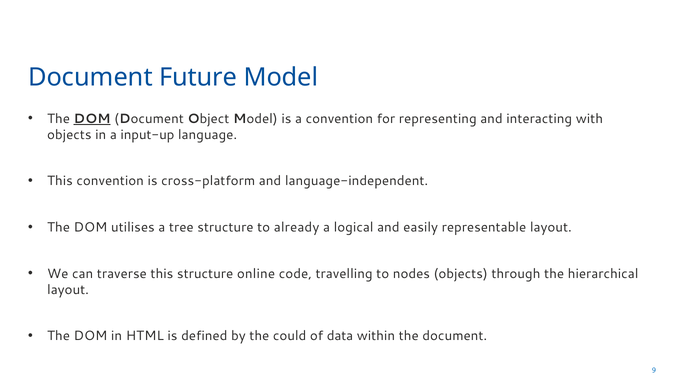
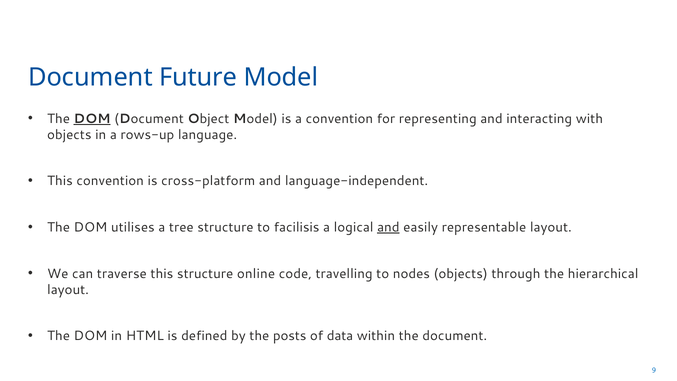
input-up: input-up -> rows-up (147, 135)
already: already -> facilisis (297, 227)
and underline: none -> present (388, 227)
could: could -> posts (290, 336)
